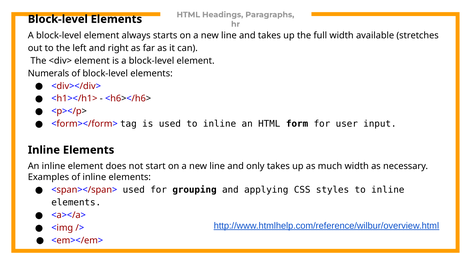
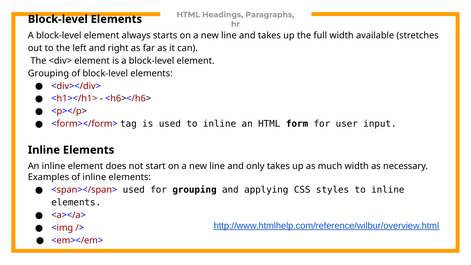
Numerals: Numerals -> Grouping (48, 73)
